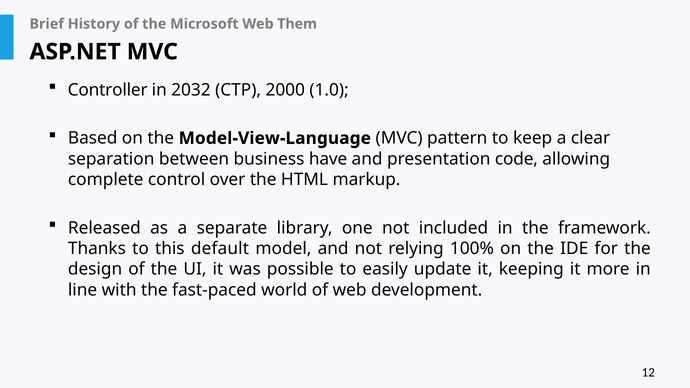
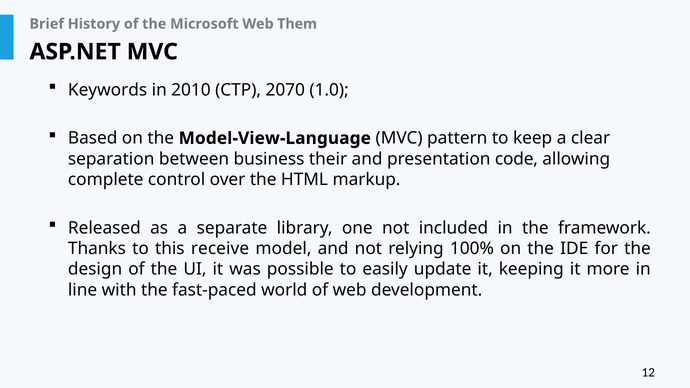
Controller: Controller -> Keywords (108, 90)
2032: 2032 -> 2010 (191, 90)
2000: 2000 -> 2070 (285, 90)
have: have -> their (328, 159)
default: default -> receive (220, 249)
